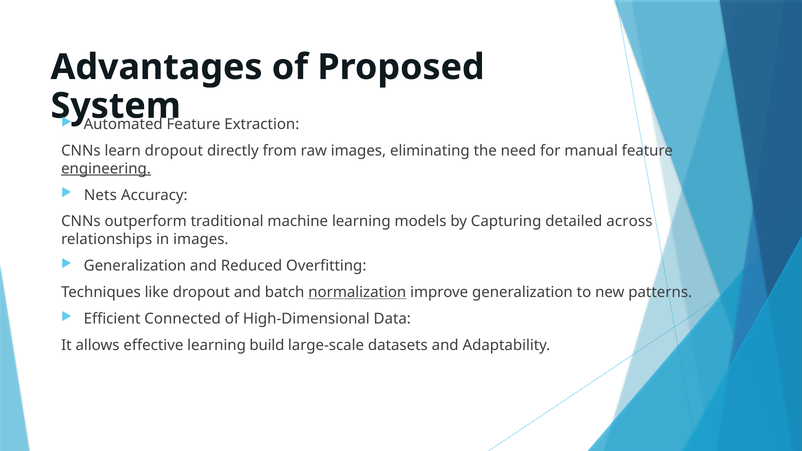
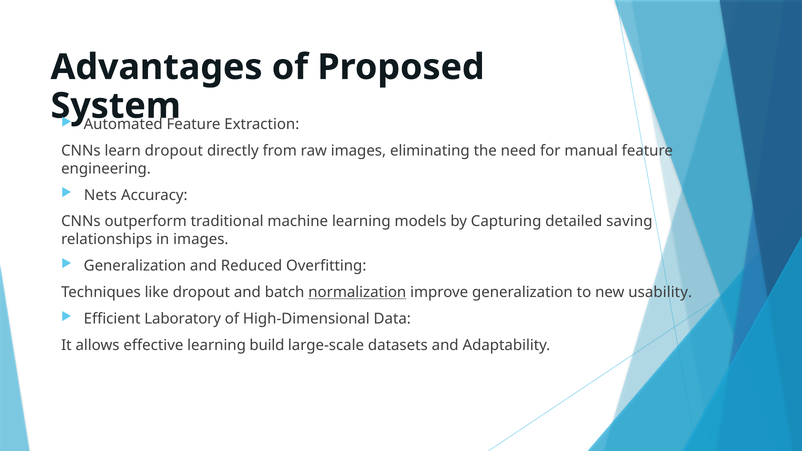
engineering underline: present -> none (106, 169)
across: across -> saving (629, 222)
patterns: patterns -> usability (660, 292)
Connected: Connected -> Laboratory (183, 319)
